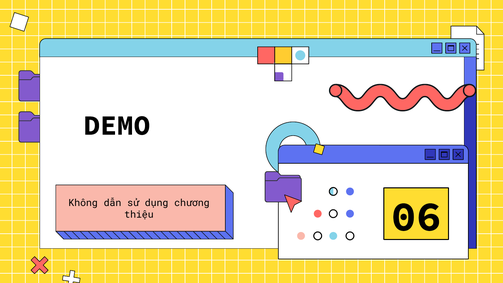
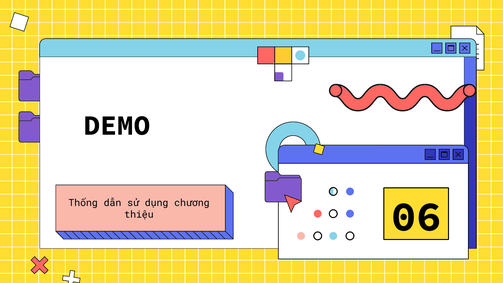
Không: Không -> Thống (83, 203)
